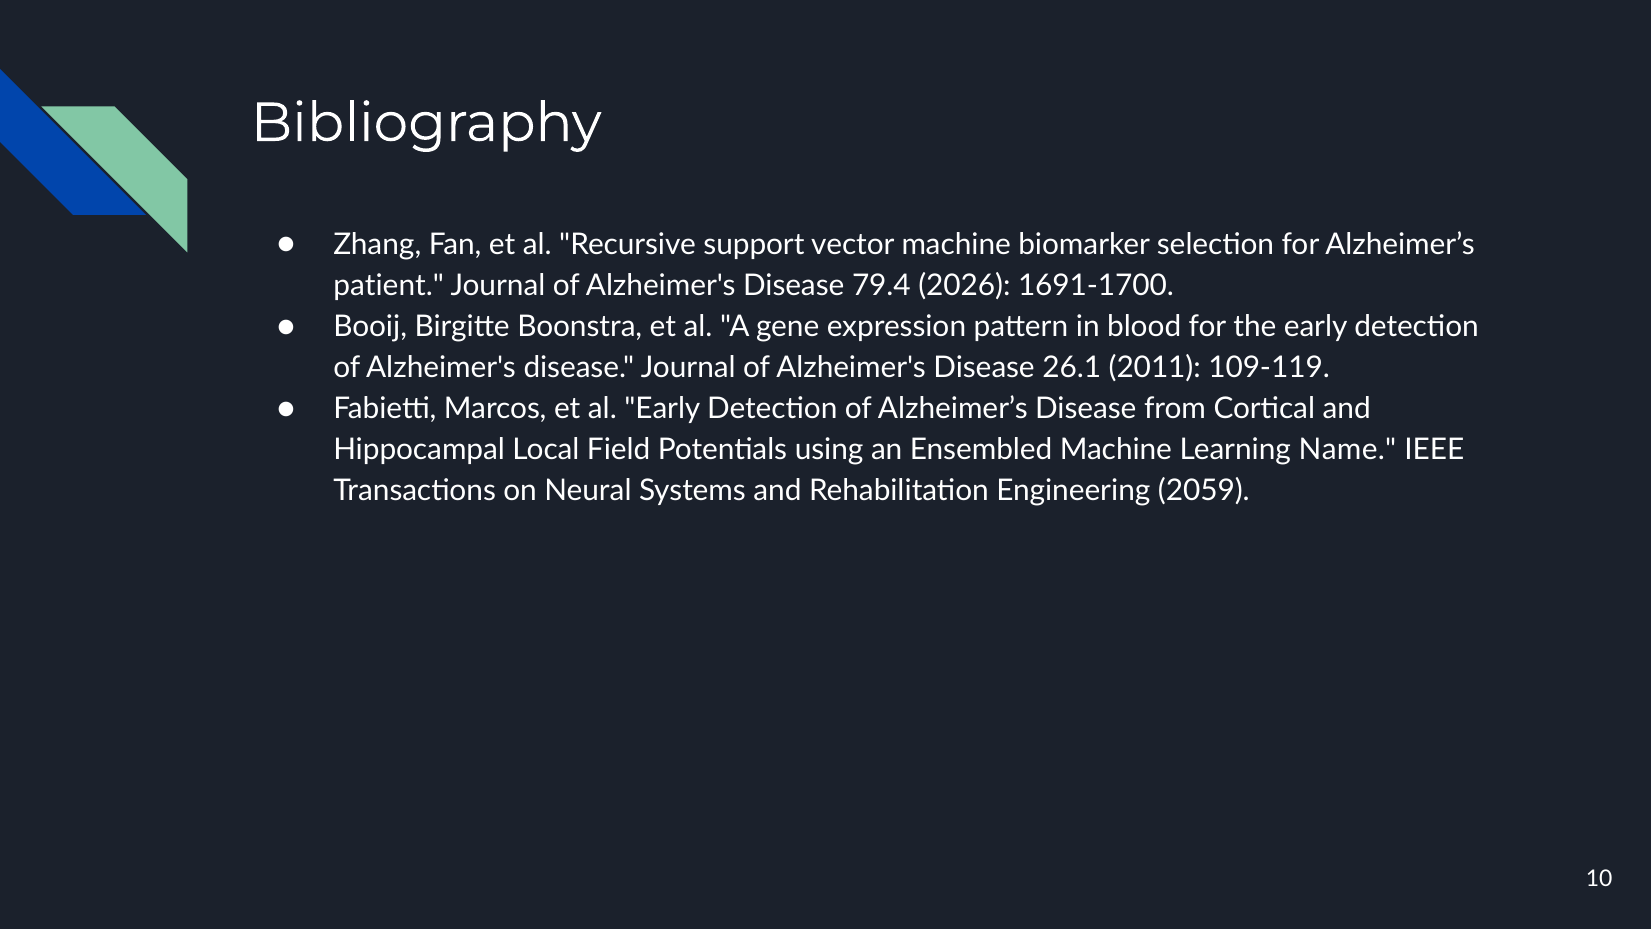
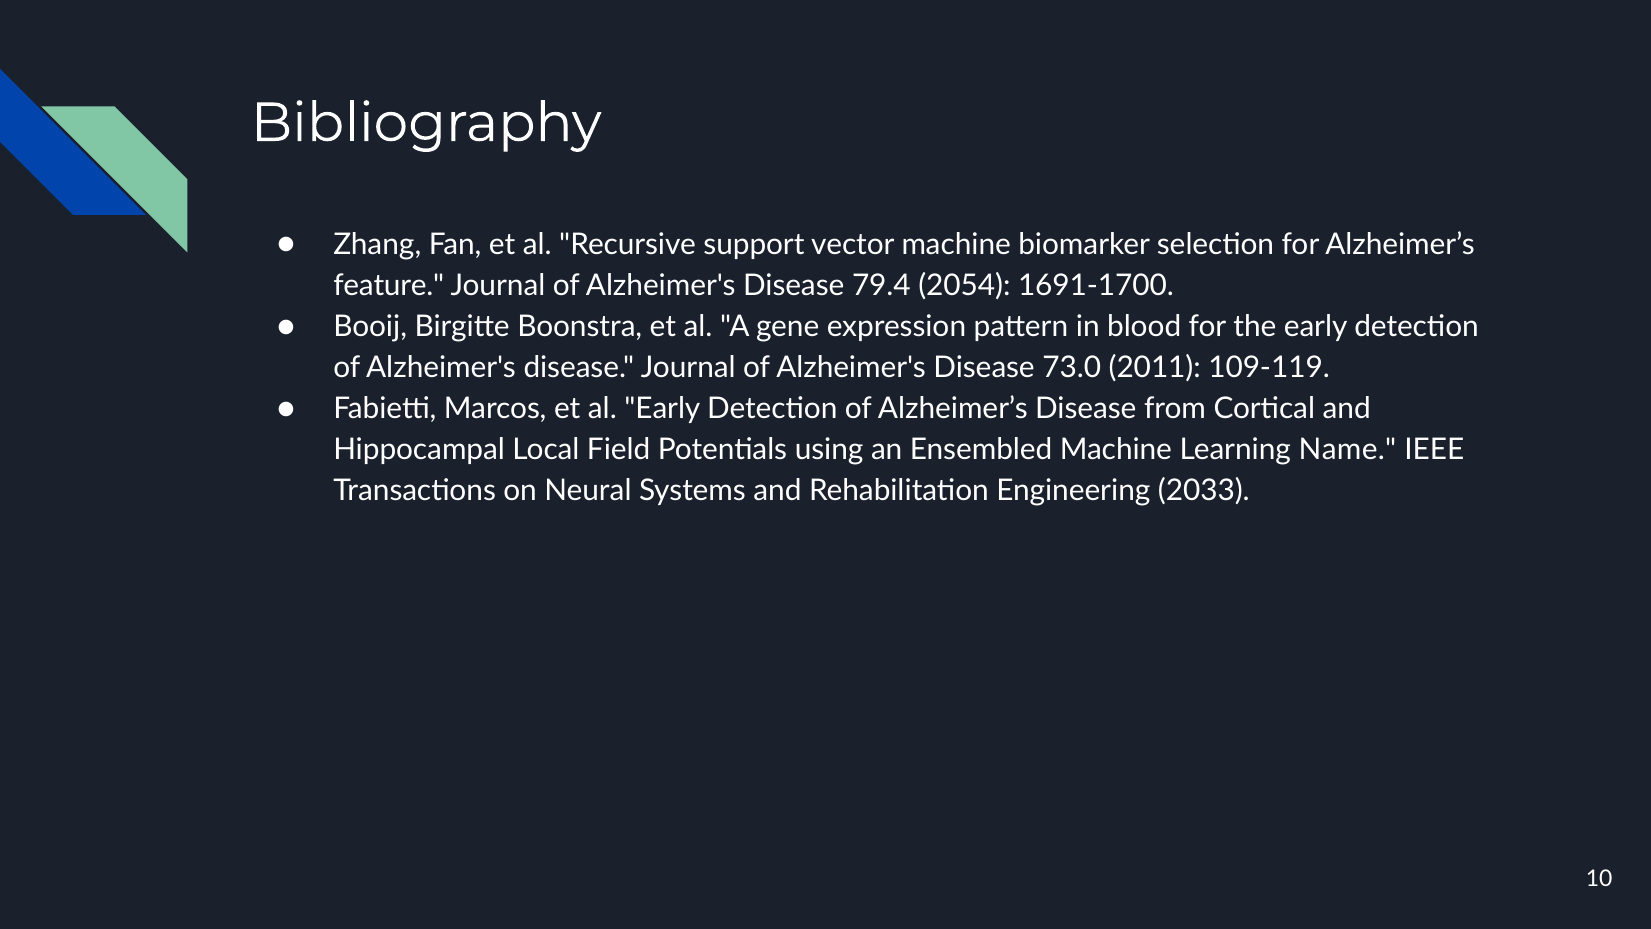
patient: patient -> feature (389, 285)
2026: 2026 -> 2054 (964, 285)
26.1: 26.1 -> 73.0 (1072, 367)
2059: 2059 -> 2033 (1204, 491)
